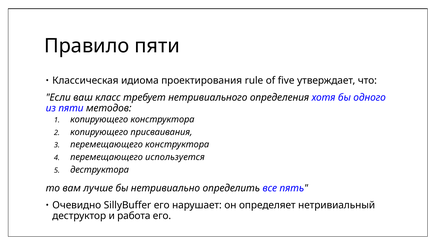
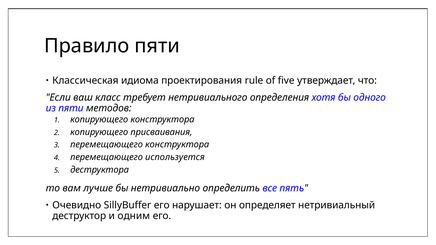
работа: работа -> одним (134, 216)
